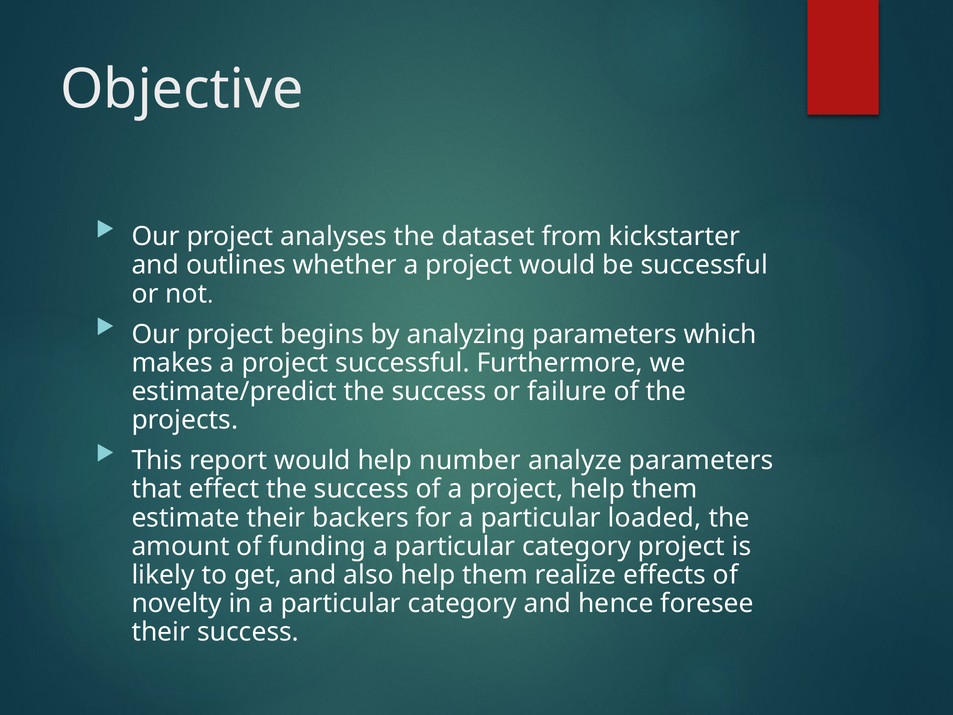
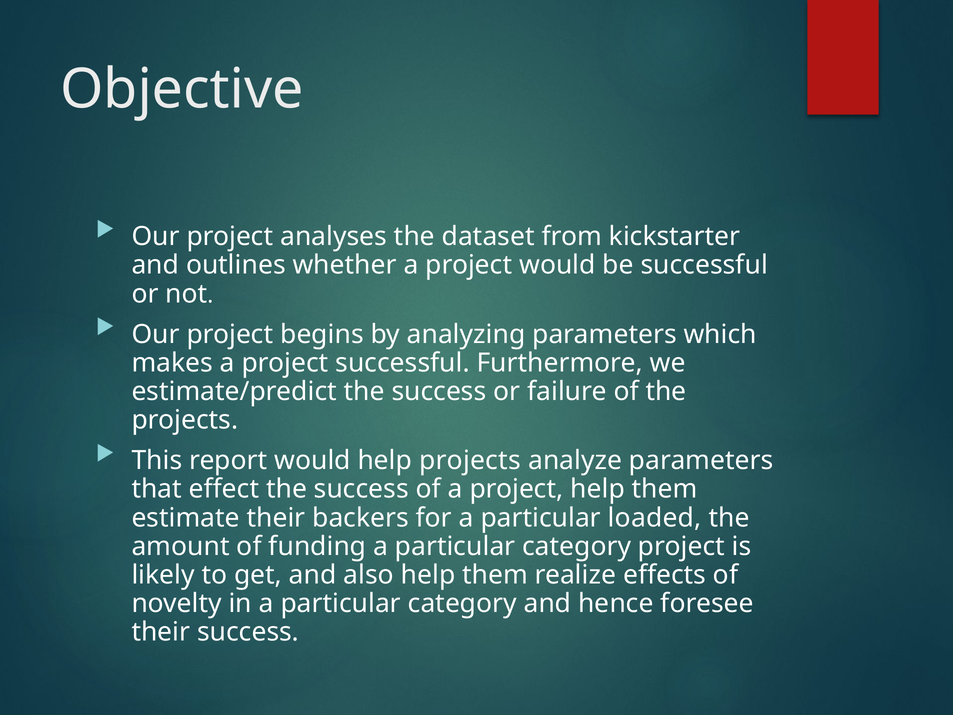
help number: number -> projects (470, 460)
